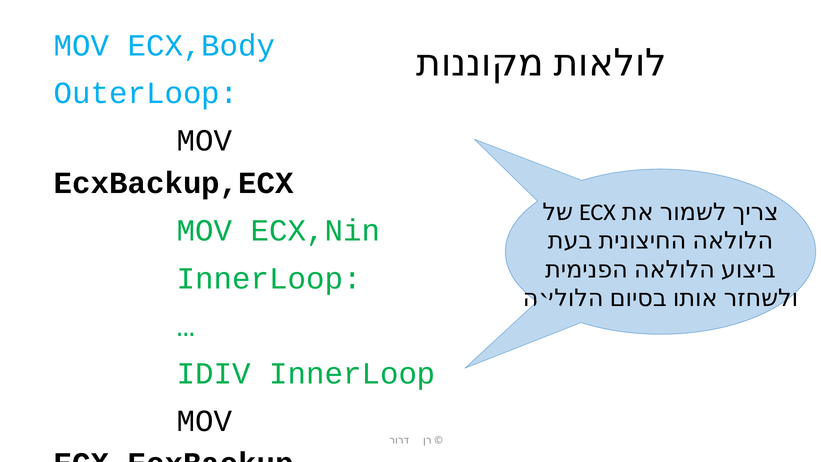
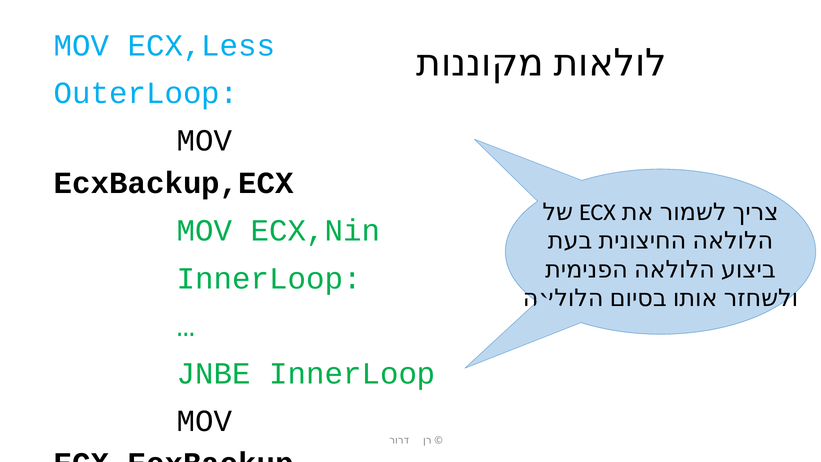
ECX,Body: ECX,Body -> ECX,Less (201, 45)
IDIV: IDIV -> JNBE (214, 373)
